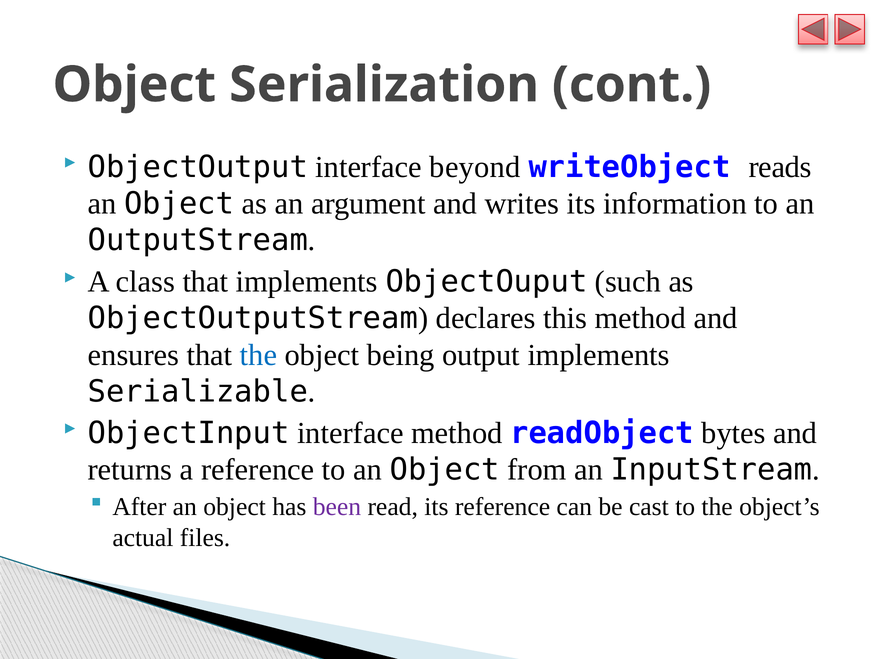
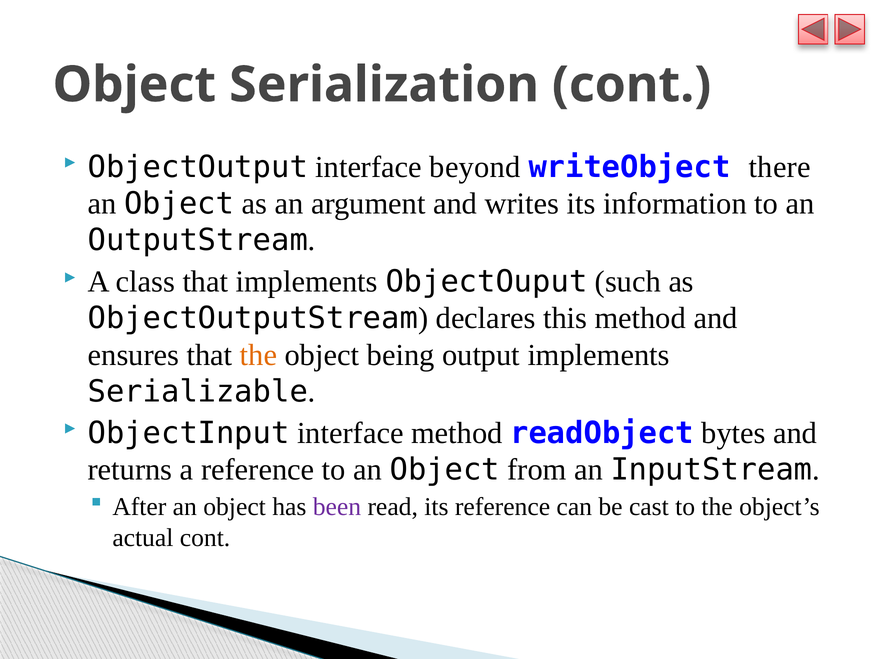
reads: reads -> there (780, 167)
the colour: blue -> orange (259, 355)
actual files: files -> cont (205, 538)
